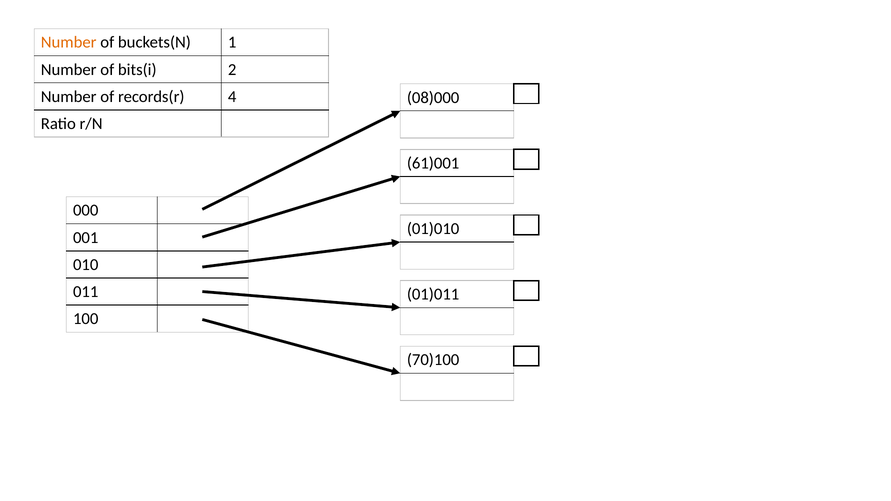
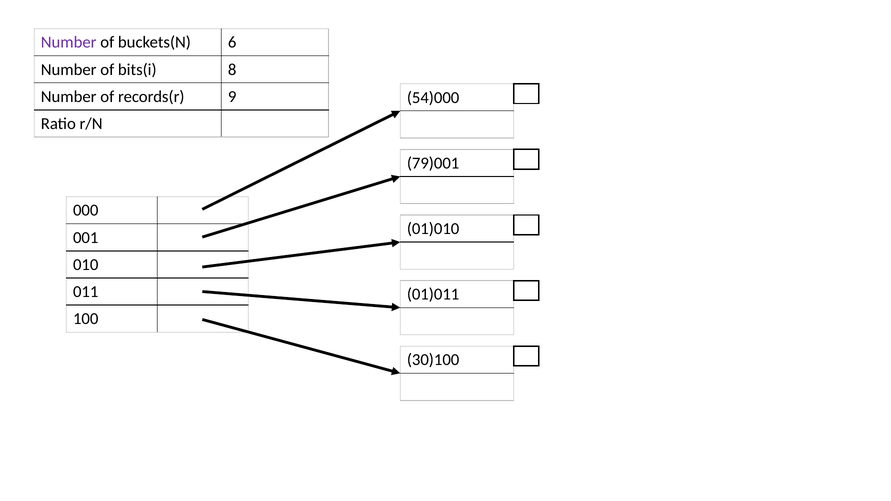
Number colour: orange -> purple (69, 42)
1: 1 -> 6 (232, 42)
2: 2 -> 8 (232, 70)
4: 4 -> 9 (232, 97)
08)000: 08)000 -> 54)000 (433, 98)
61)001: 61)001 -> 79)001 (433, 163)
70)100: 70)100 -> 30)100 (433, 360)
